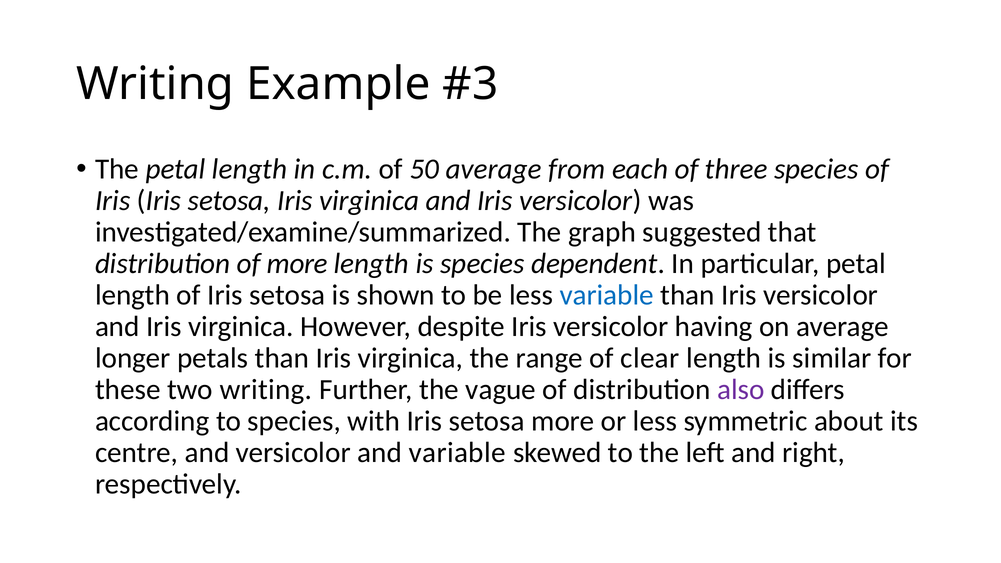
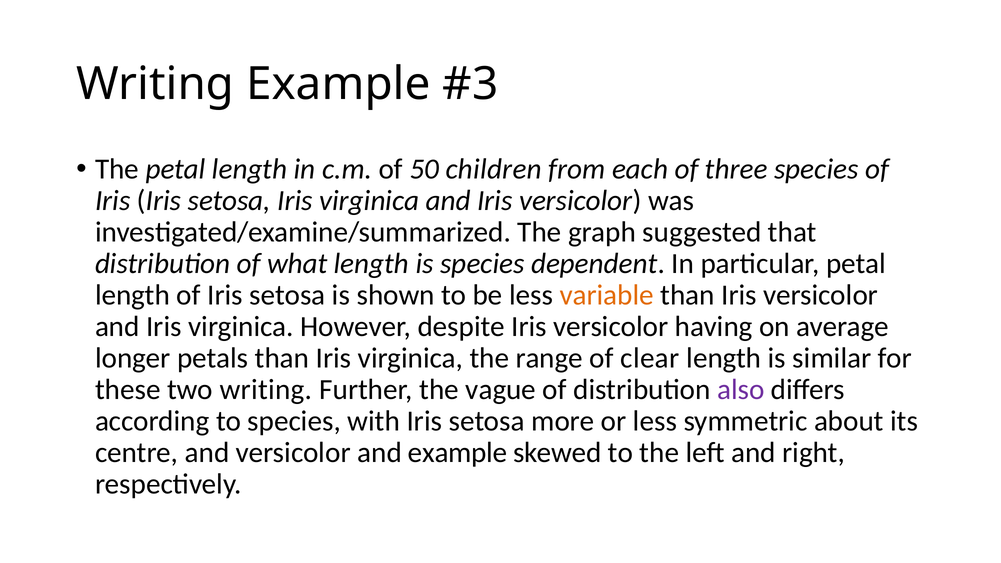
50 average: average -> children (494, 169)
of more: more -> what (297, 264)
variable colour: blue -> orange (607, 295)
and variable: variable -> example (458, 452)
